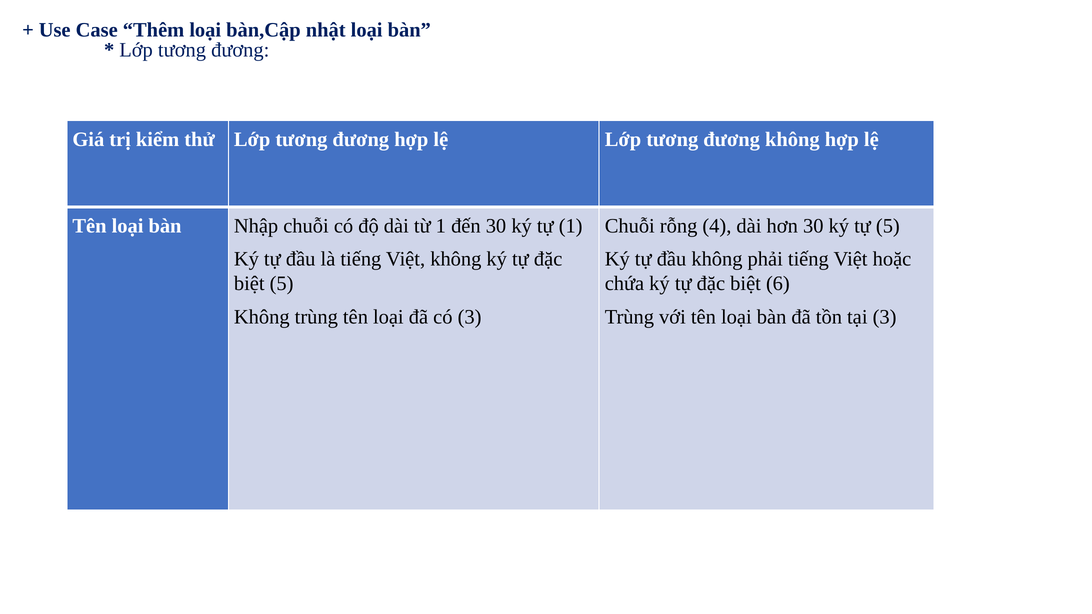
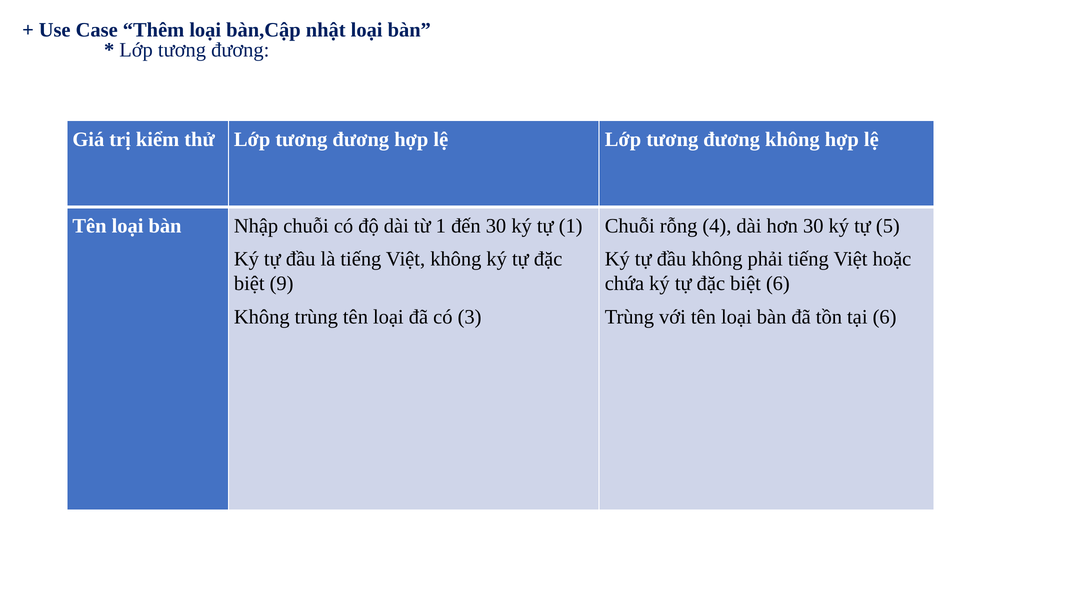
biệt 5: 5 -> 9 (282, 284)
tại 3: 3 -> 6 (885, 317)
